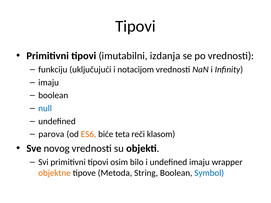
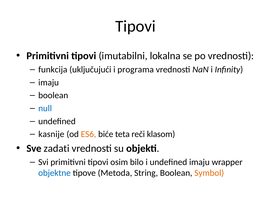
izdanja: izdanja -> lokalna (165, 56)
funkciju: funkciju -> funkcija (53, 70)
notacijom: notacijom -> programa (136, 70)
parova: parova -> kasnije (51, 134)
novog: novog -> zadati (57, 149)
objektne colour: orange -> blue (55, 173)
Symbol colour: blue -> orange (209, 173)
